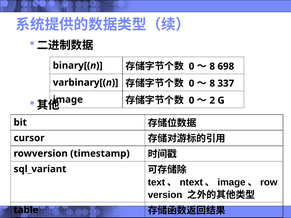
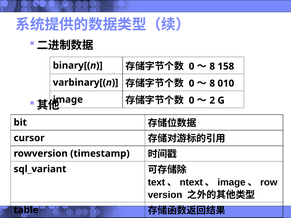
698: 698 -> 158 (226, 66)
337: 337 -> 010 (226, 83)
